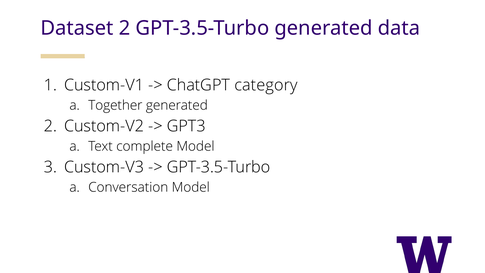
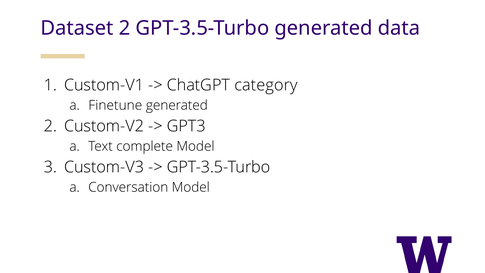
Together: Together -> Finetune (115, 105)
